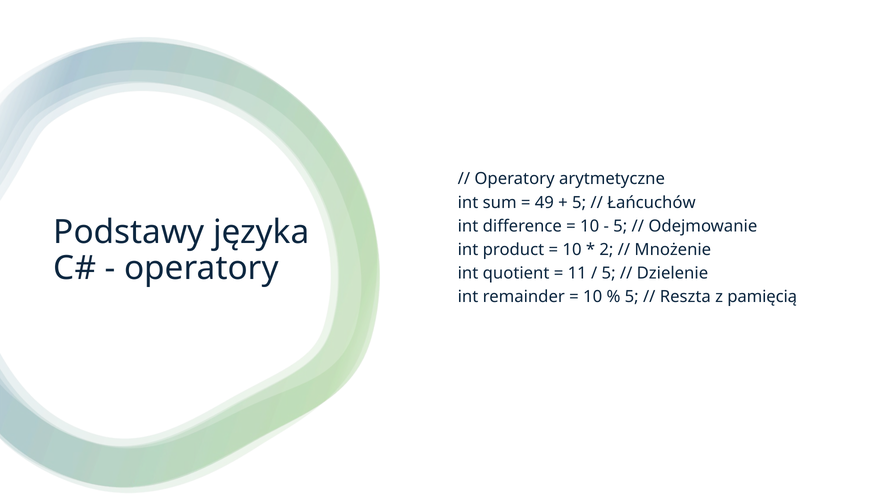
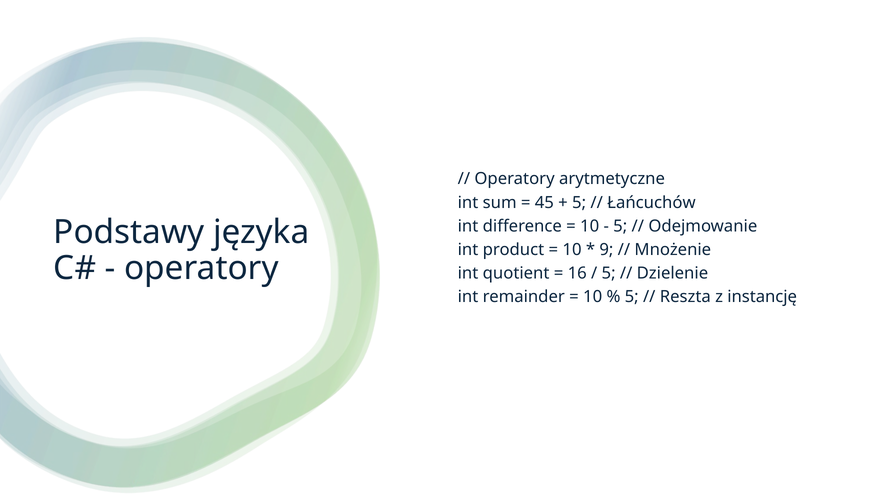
49: 49 -> 45 (544, 203)
2: 2 -> 9 (606, 250)
11: 11 -> 16 (577, 273)
pamięcią: pamięcią -> instancję (762, 297)
